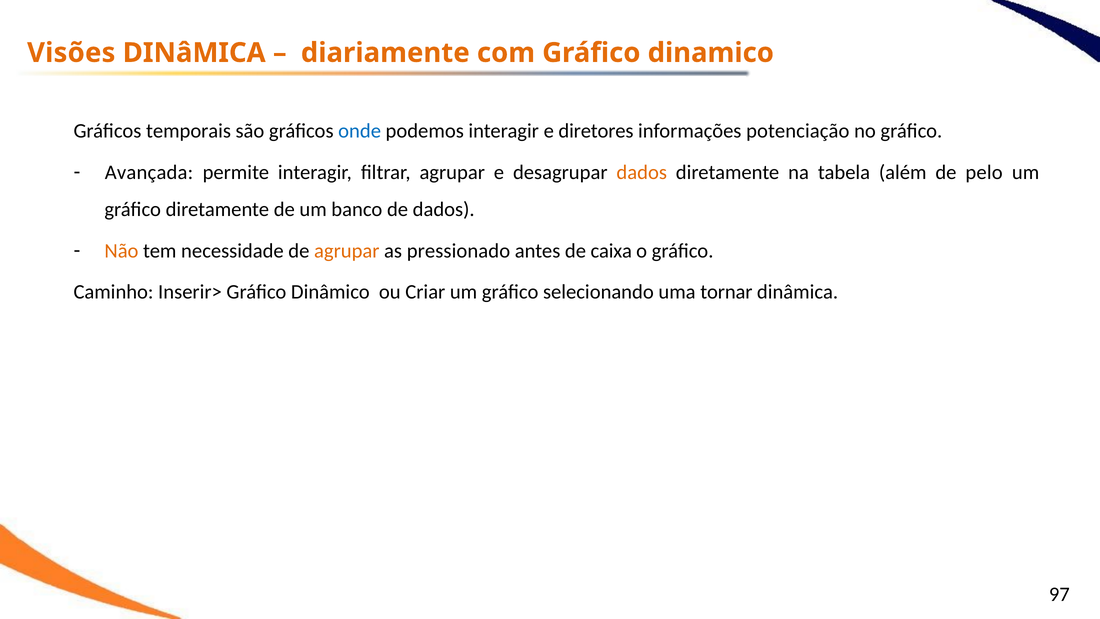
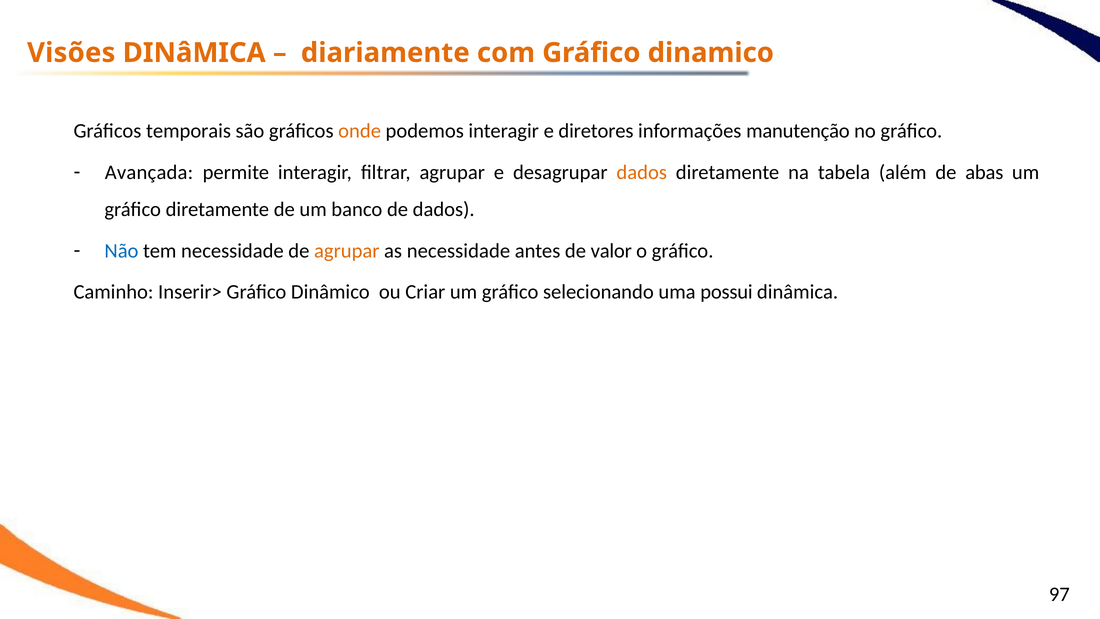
onde colour: blue -> orange (360, 131)
potenciação: potenciação -> manutenção (798, 131)
pelo: pelo -> abas (984, 172)
Não colour: orange -> blue (121, 251)
as pressionado: pressionado -> necessidade (458, 251)
caixa: caixa -> valor (611, 251)
tornar: tornar -> possui (726, 292)
